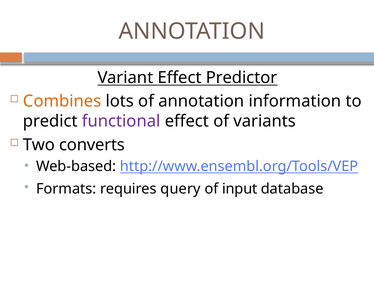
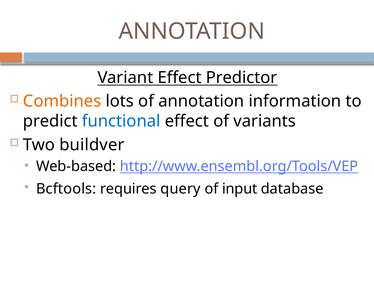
functional colour: purple -> blue (121, 121)
converts: converts -> buildver (92, 145)
Formats: Formats -> Bcftools (66, 189)
